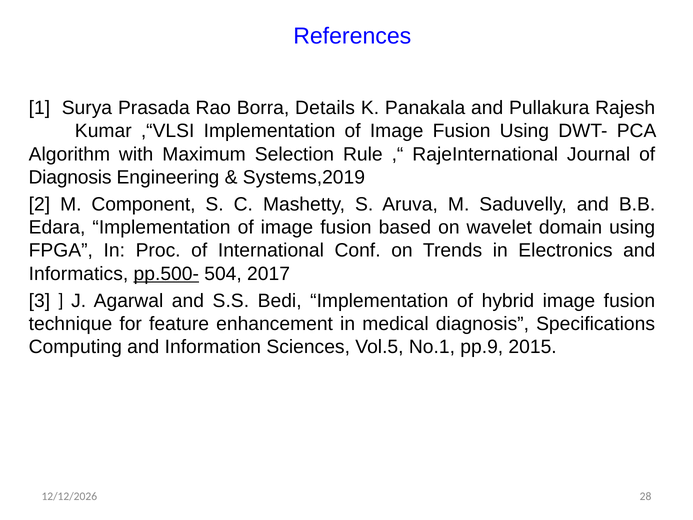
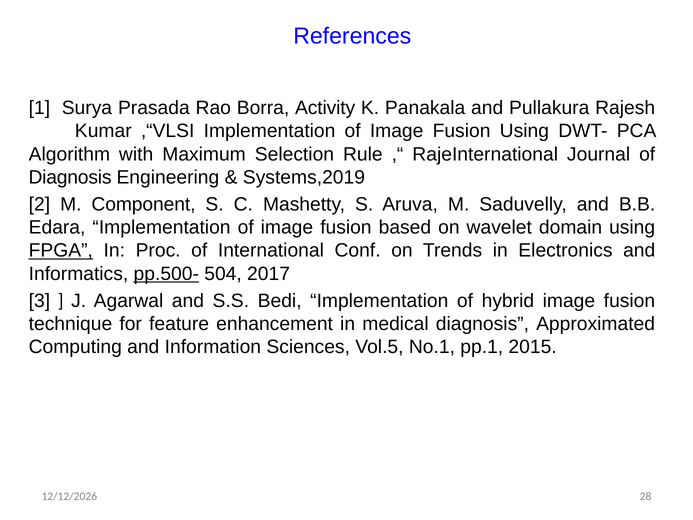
Details: Details -> Activity (325, 108)
FPGA underline: none -> present (61, 250)
Specifications: Specifications -> Approximated (596, 324)
pp.9: pp.9 -> pp.1 (482, 347)
